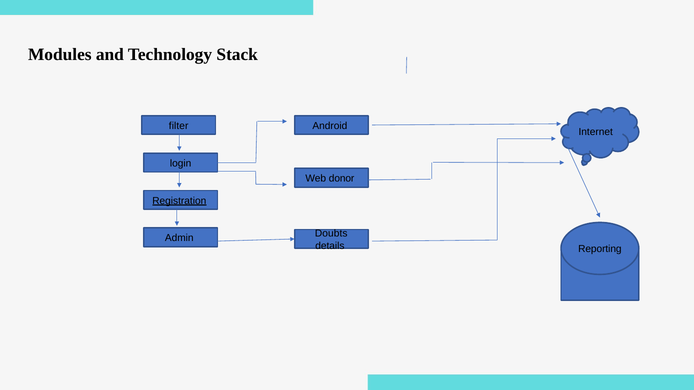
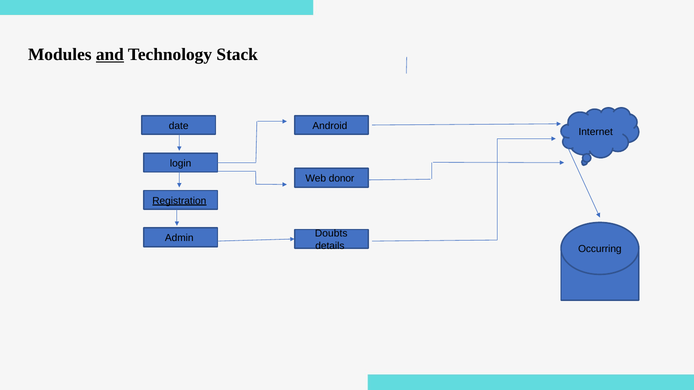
and underline: none -> present (110, 55)
filter: filter -> date (179, 126)
Reporting: Reporting -> Occurring (600, 249)
